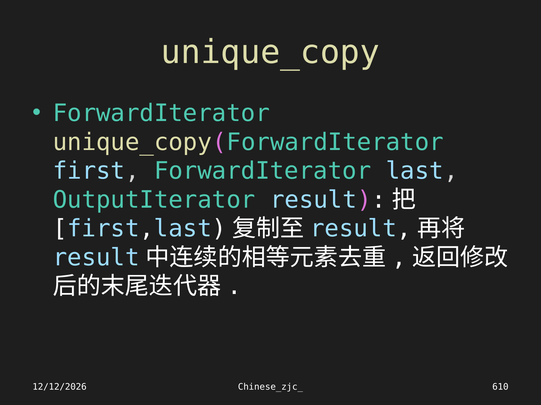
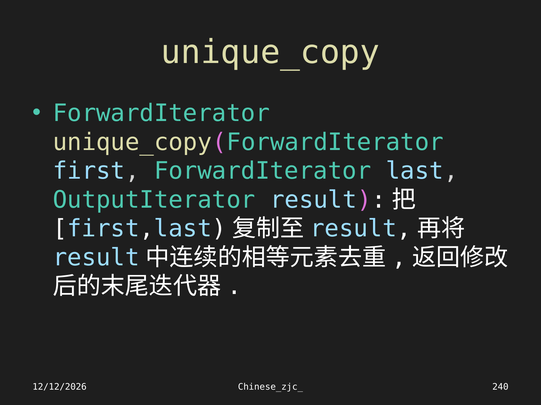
610: 610 -> 240 (500, 387)
